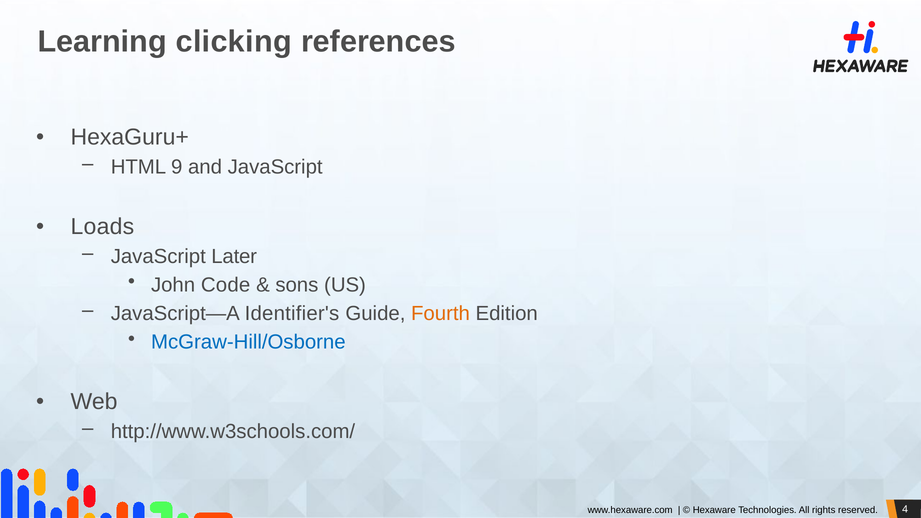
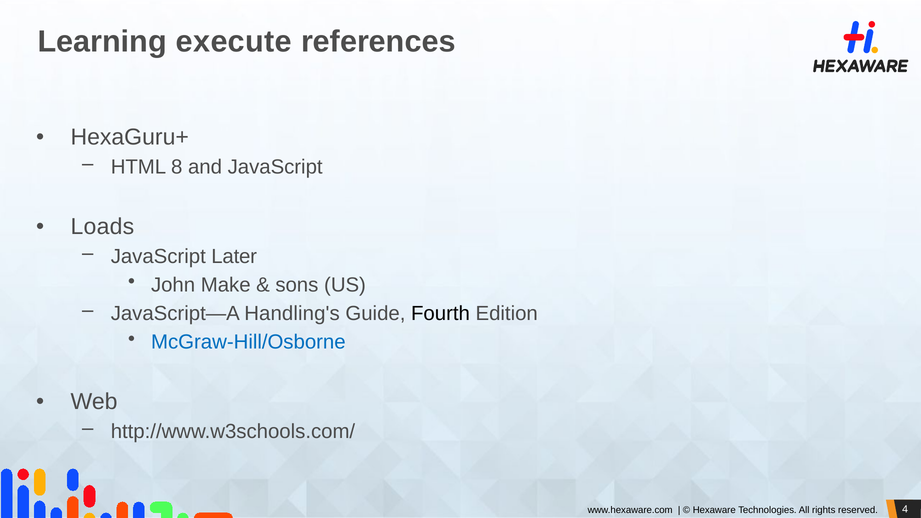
clicking: clicking -> execute (234, 42)
9: 9 -> 8 (177, 167)
Code: Code -> Make (226, 285)
Identifier's: Identifier's -> Handling's (292, 314)
Fourth colour: orange -> black (441, 314)
